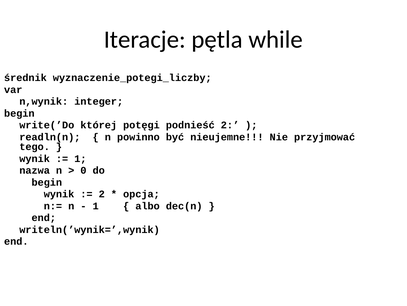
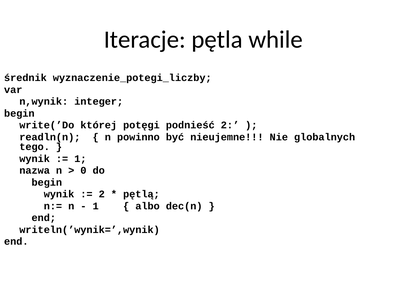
przyjmować: przyjmować -> globalnych (325, 137)
opcja: opcja -> pętlą (141, 194)
